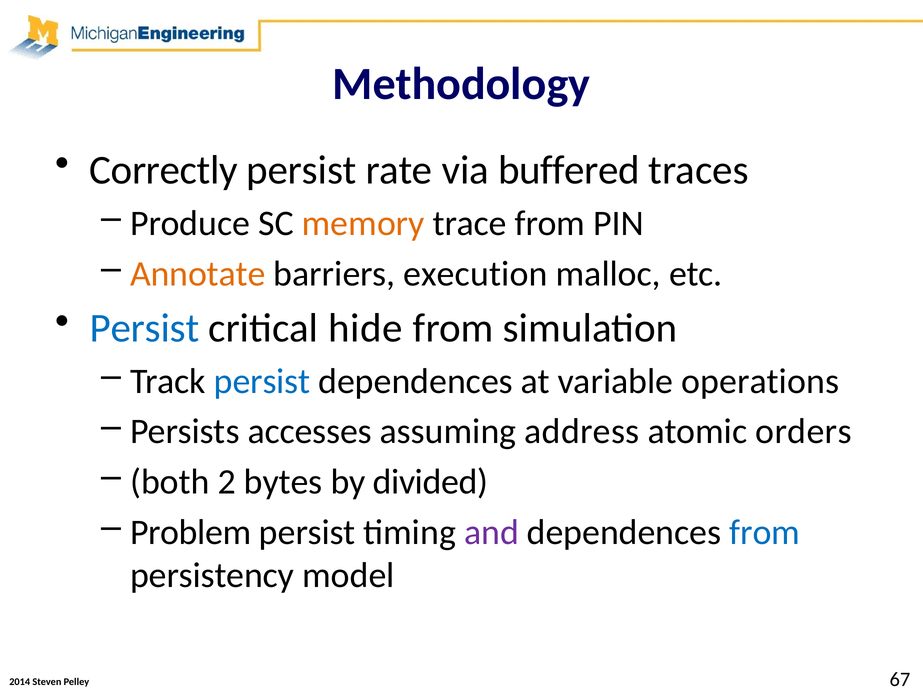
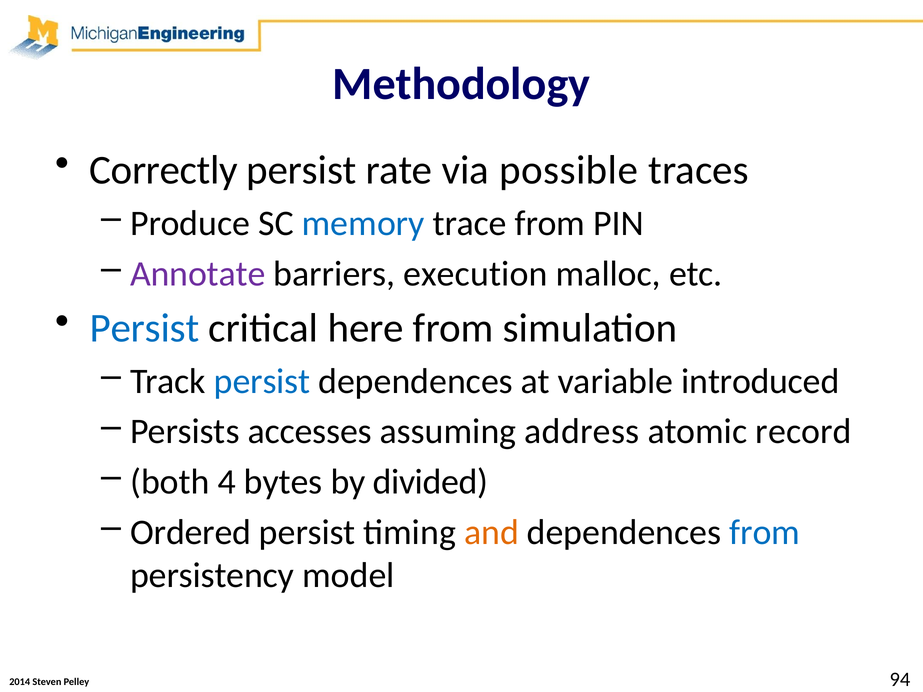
buffered: buffered -> possible (569, 170)
memory colour: orange -> blue (363, 223)
Annotate colour: orange -> purple (198, 274)
hide: hide -> here (366, 329)
operations: operations -> introduced (760, 382)
orders: orders -> record (804, 432)
2: 2 -> 4 (227, 482)
Problem: Problem -> Ordered (191, 532)
and colour: purple -> orange (491, 532)
67: 67 -> 94 (900, 680)
